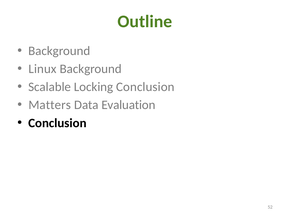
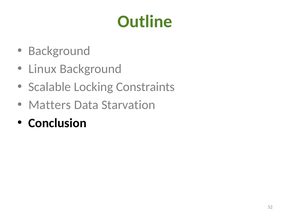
Locking Conclusion: Conclusion -> Constraints (145, 87)
Evaluation: Evaluation -> Starvation (128, 105)
